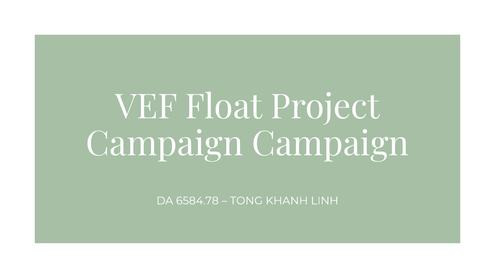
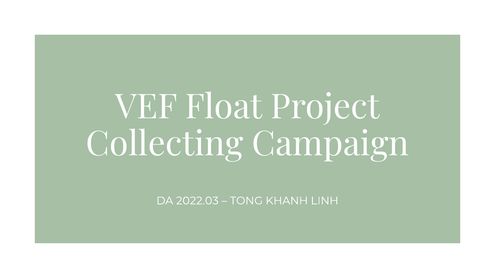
Campaign: Campaign -> Collecting (165, 144)
6584.78: 6584.78 -> 2022.03 (197, 201)
